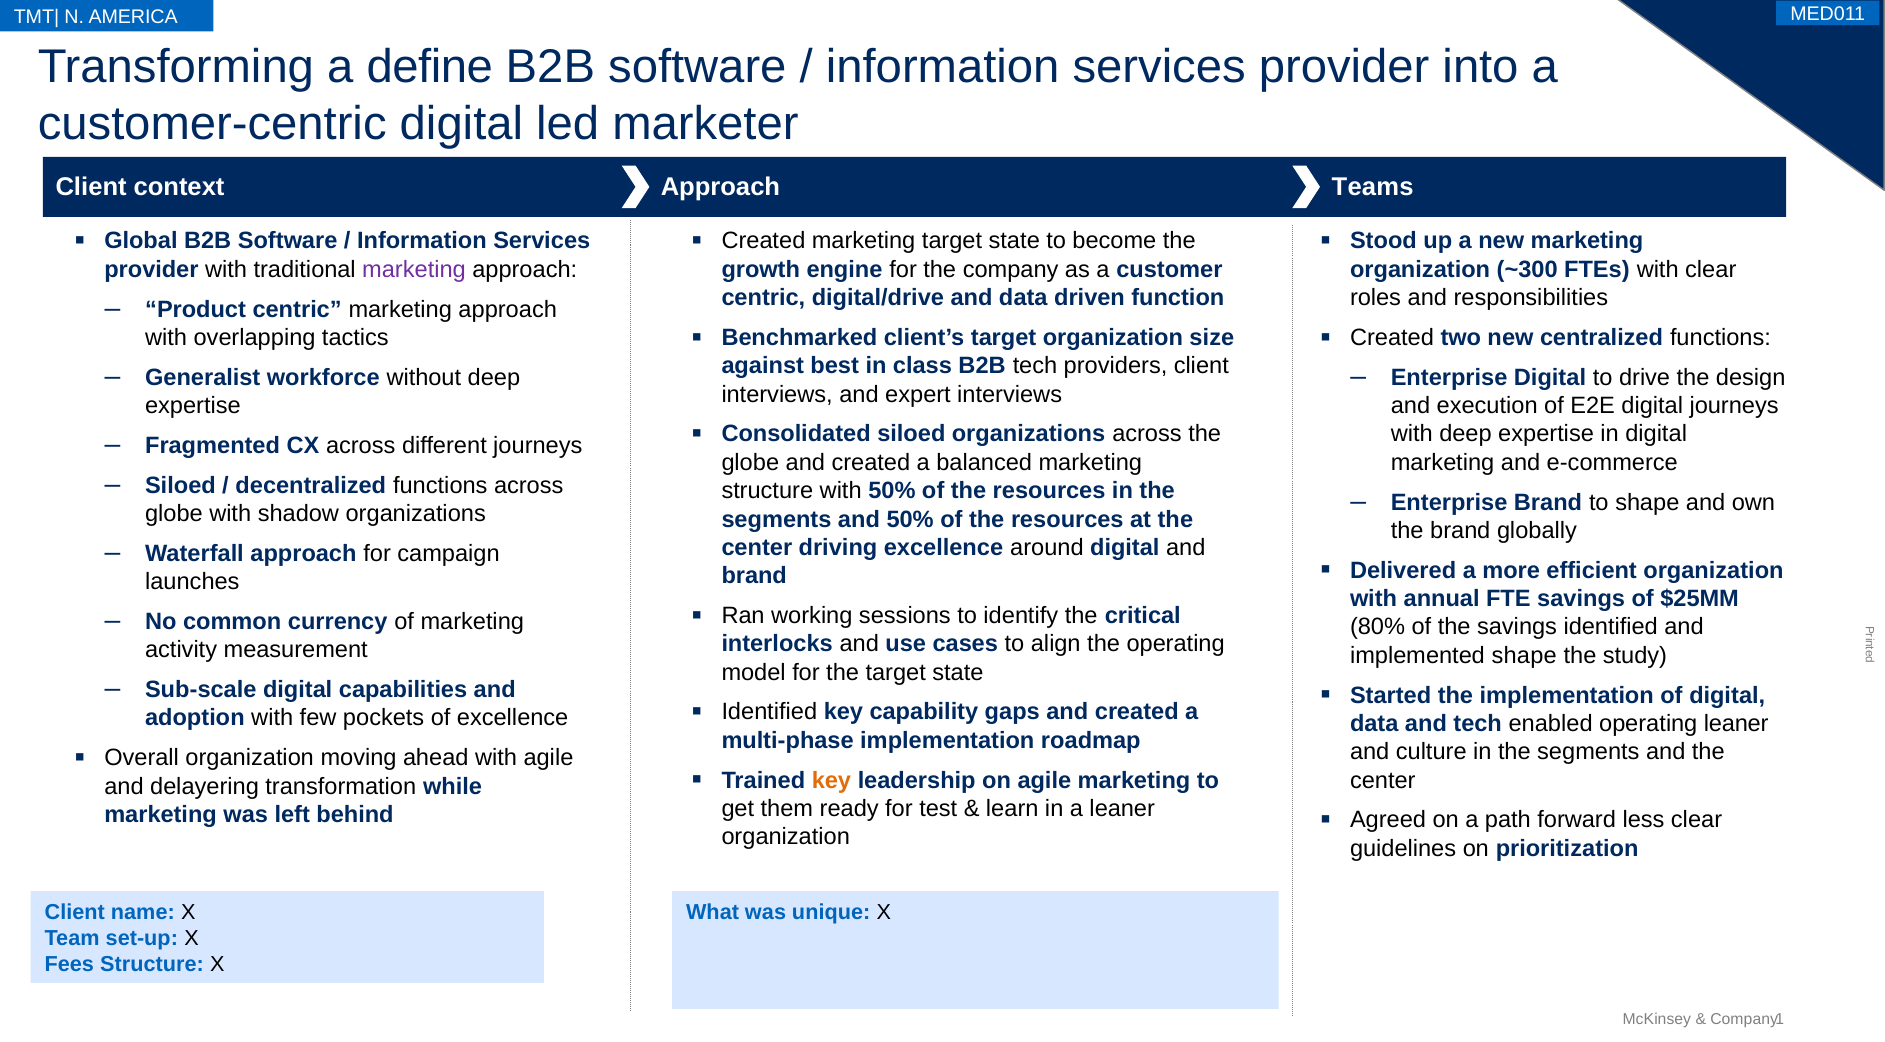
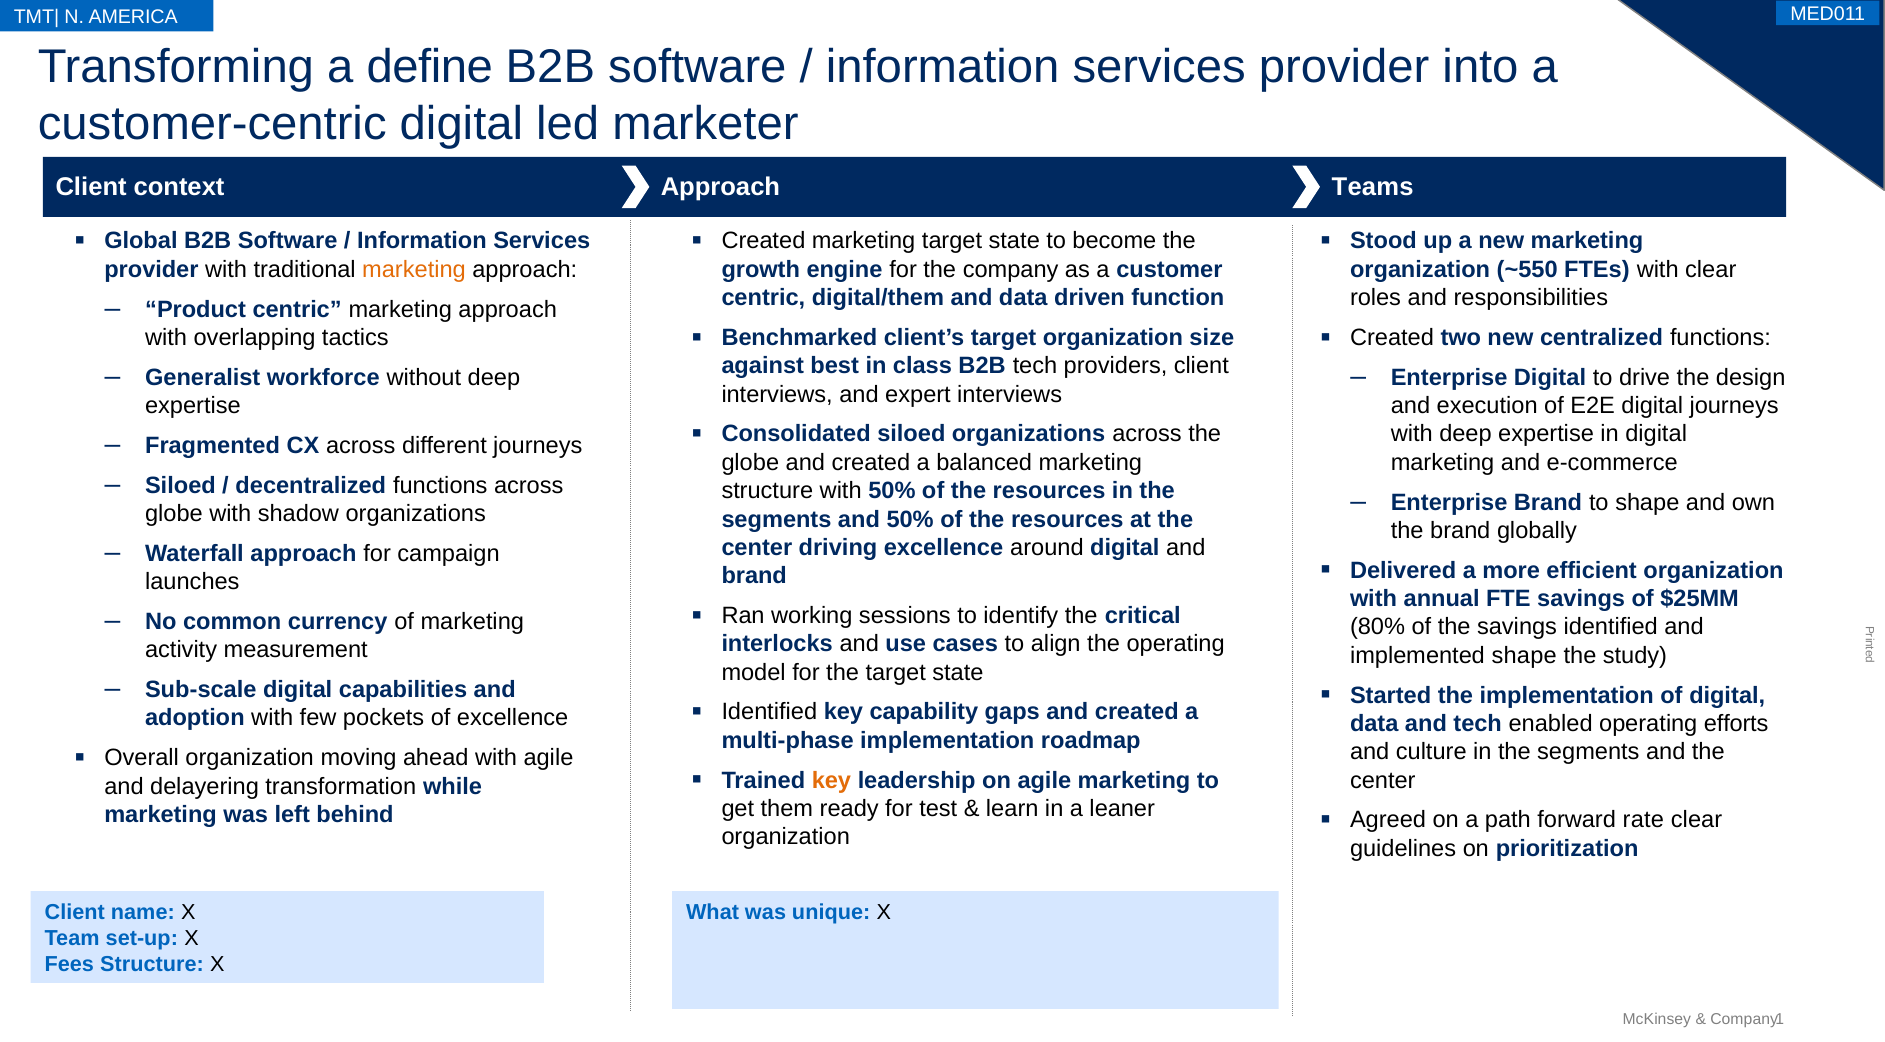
marketing colour: purple -> orange (414, 269)
~300: ~300 -> ~550 (1527, 269)
digital/drive: digital/drive -> digital/them (878, 298)
operating leaner: leaner -> efforts (1736, 723)
less: less -> rate (1643, 820)
